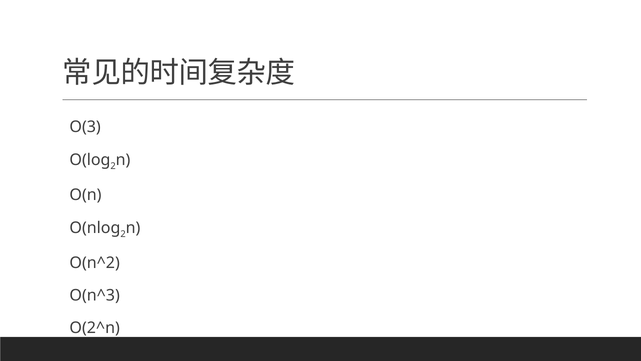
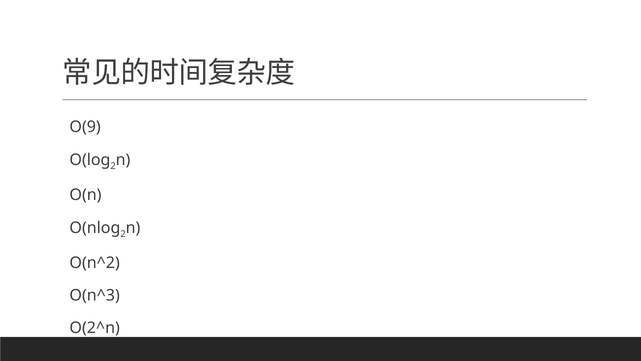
O(3: O(3 -> O(9 (85, 127)
